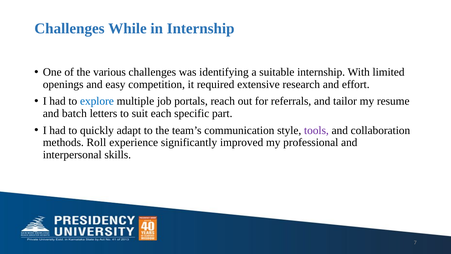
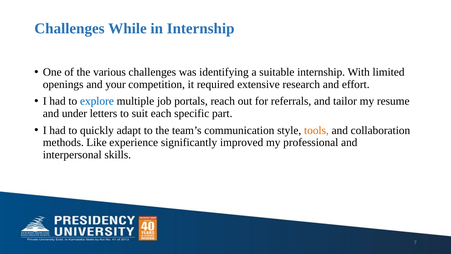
easy: easy -> your (116, 84)
batch: batch -> under (74, 113)
tools colour: purple -> orange (316, 130)
Roll: Roll -> Like (97, 142)
